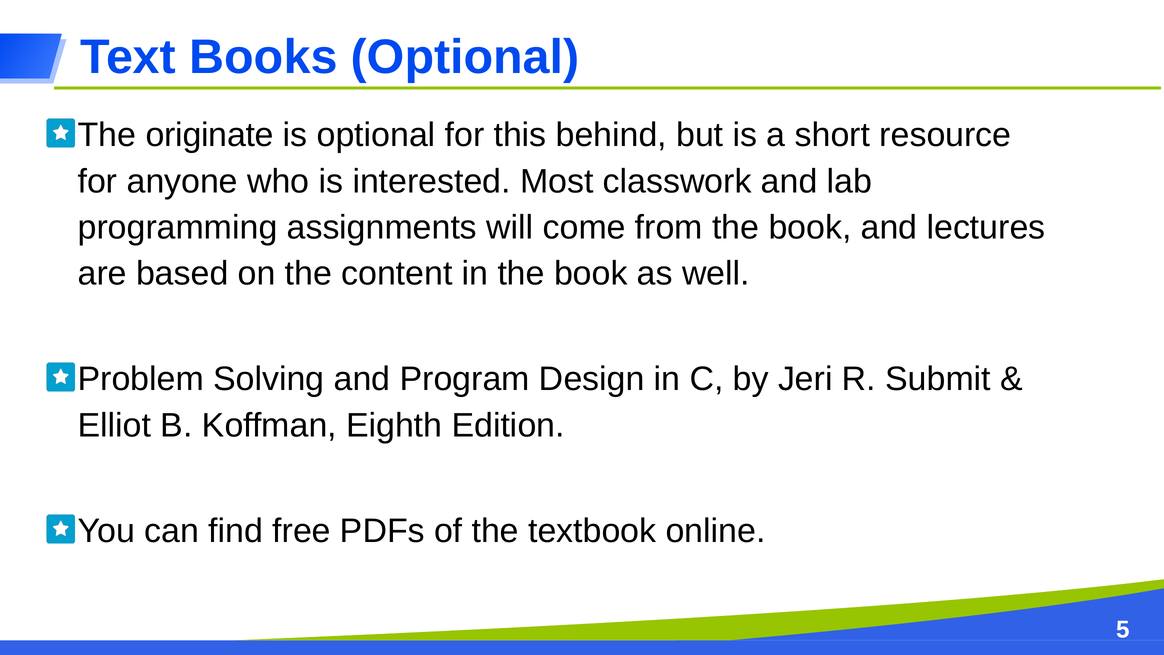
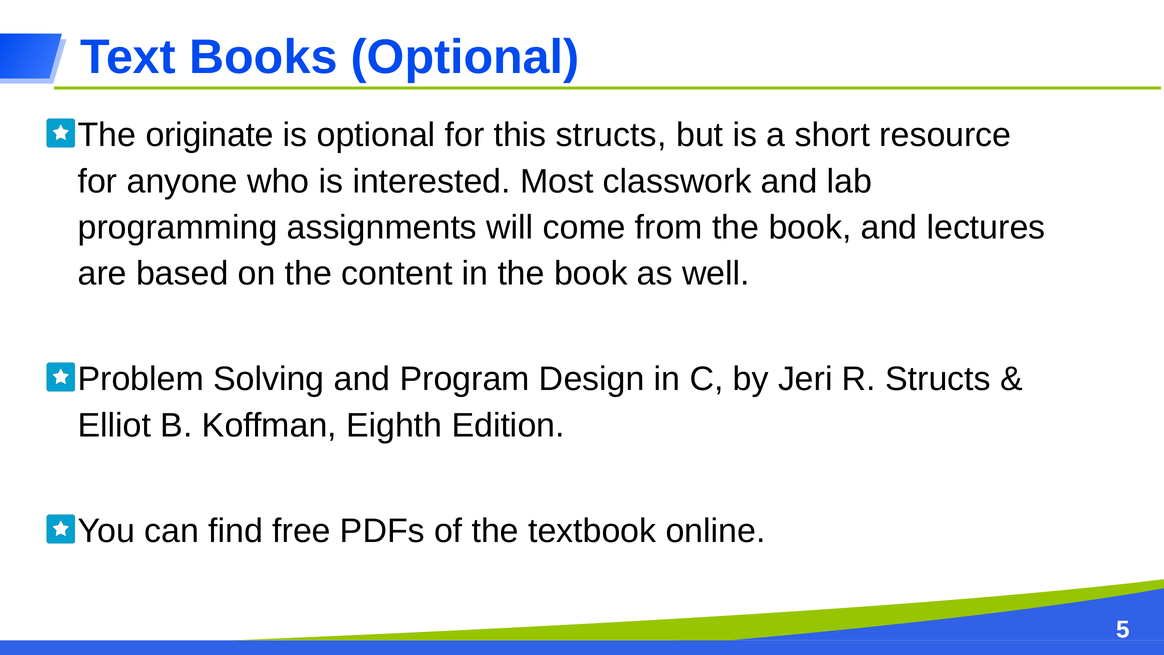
this behind: behind -> structs (611, 135)
R Submit: Submit -> Structs (938, 379)
